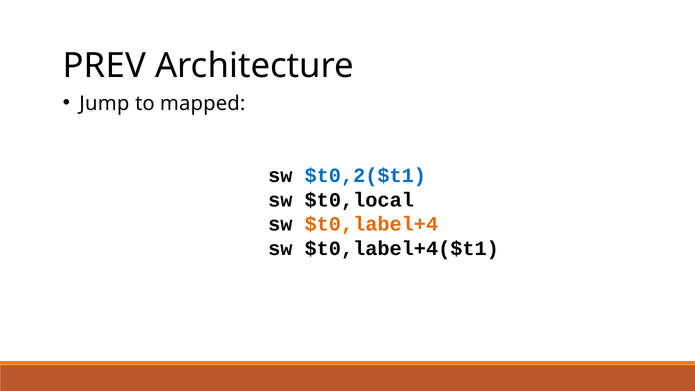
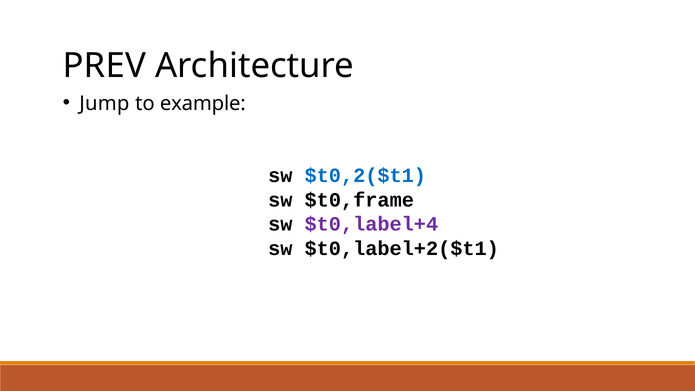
mapped: mapped -> example (203, 103)
$t0,local: $t0,local -> $t0,frame (359, 200)
$t0,label+4 colour: orange -> purple (371, 224)
$t0,label+4($t1: $t0,label+4($t1 -> $t0,label+2($t1 (402, 248)
